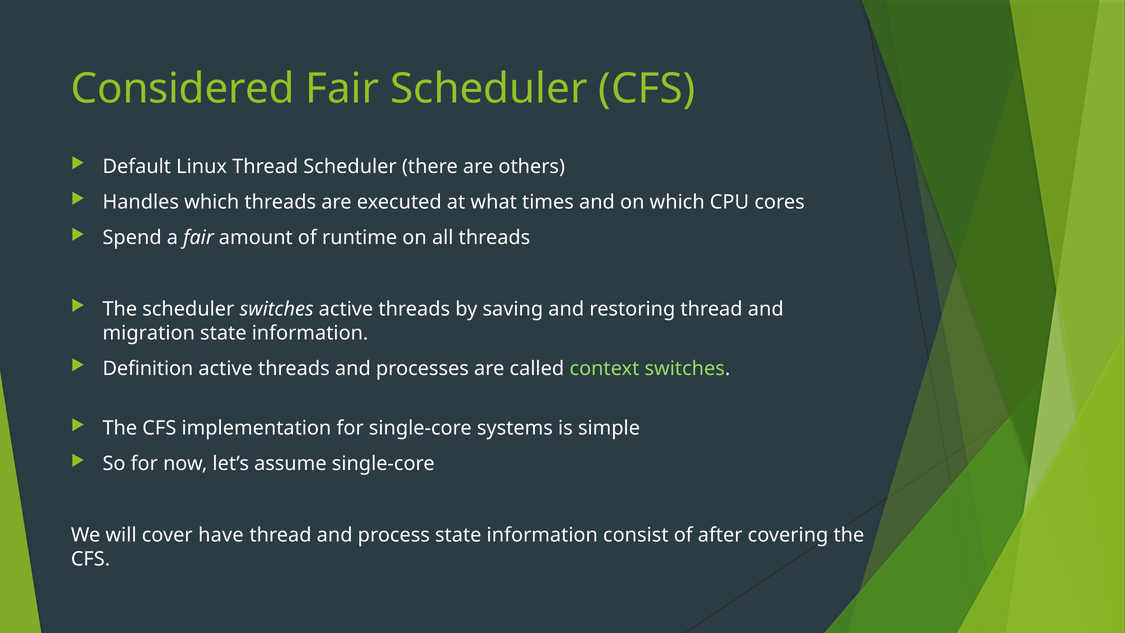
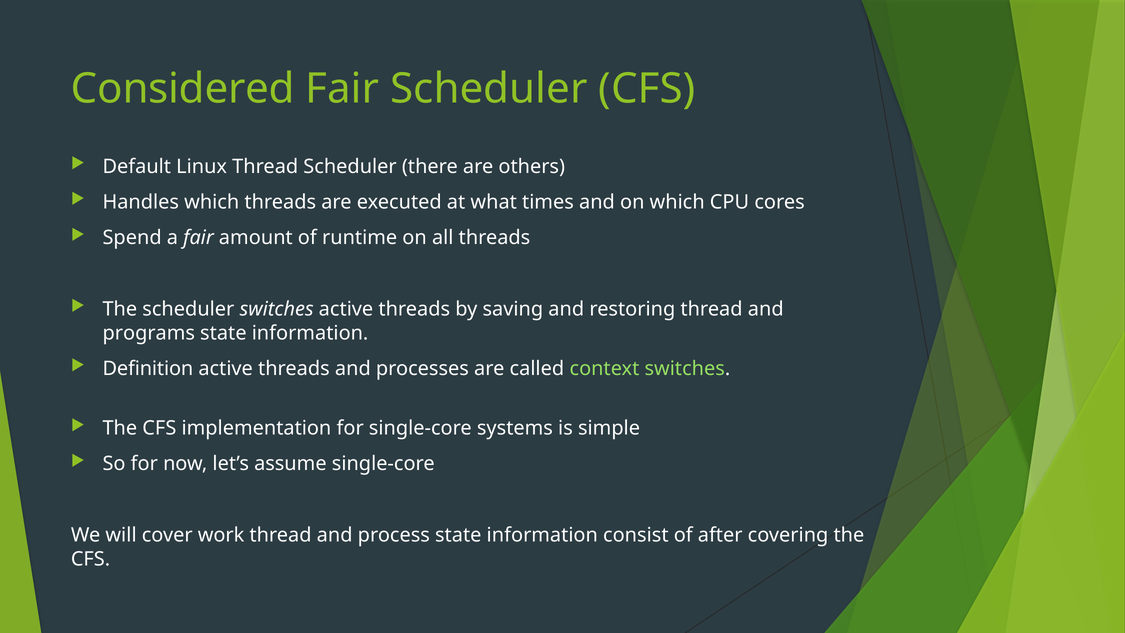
migration: migration -> programs (149, 333)
have: have -> work (221, 535)
